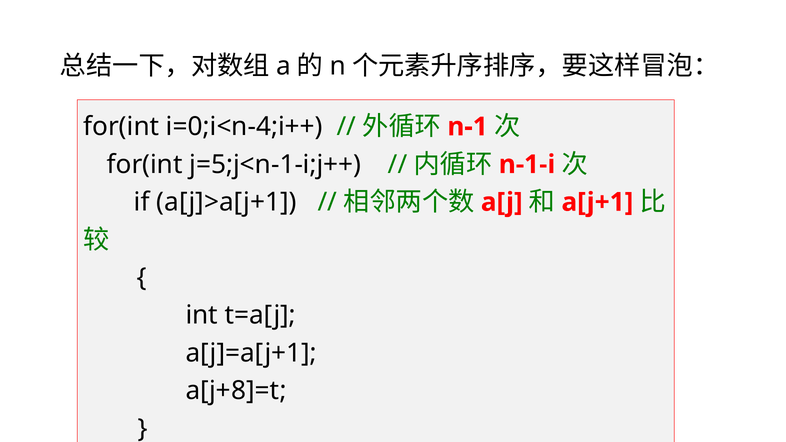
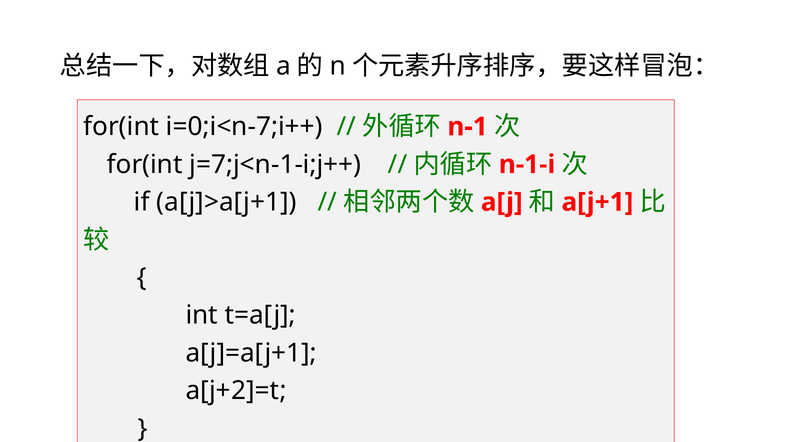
i=0;i<n-4;i++: i=0;i<n-4;i++ -> i=0;i<n-7;i++ (244, 127)
j=5;j<n-1-i;j++: j=5;j<n-1-i;j++ -> j=7;j<n-1-i;j++ (275, 164)
a[j+8]=t: a[j+8]=t -> a[j+2]=t (236, 391)
